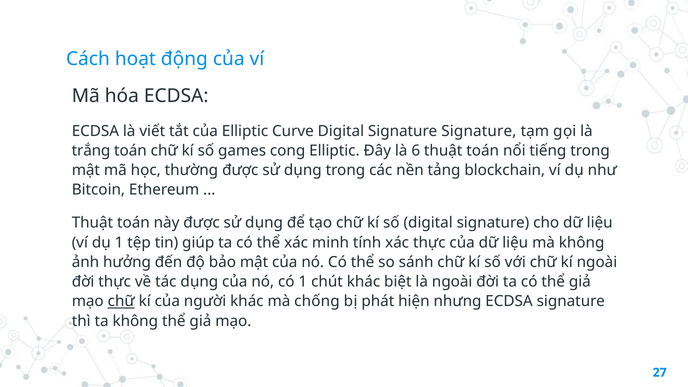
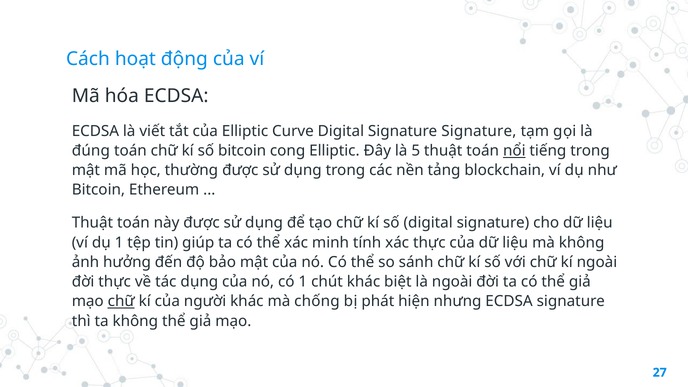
trắng: trắng -> đúng (91, 151)
số games: games -> bitcoin (242, 151)
6: 6 -> 5 (416, 151)
nổi underline: none -> present (514, 151)
